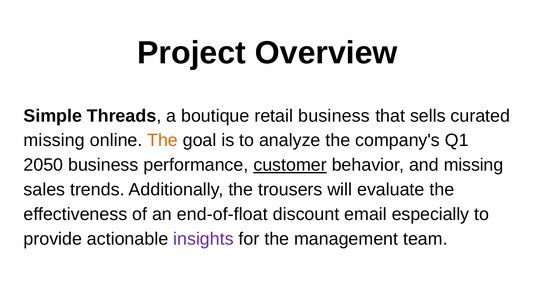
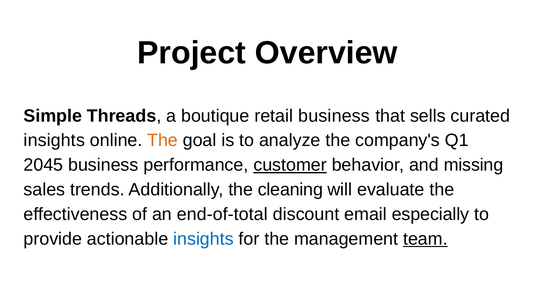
missing: missing -> insights (54, 140)
2050: 2050 -> 2045 (43, 165)
trousers: trousers -> cleaning (290, 190)
end-of-float: end-of-float -> end-of-total (222, 214)
insights colour: purple -> blue (203, 239)
team underline: none -> present (425, 239)
